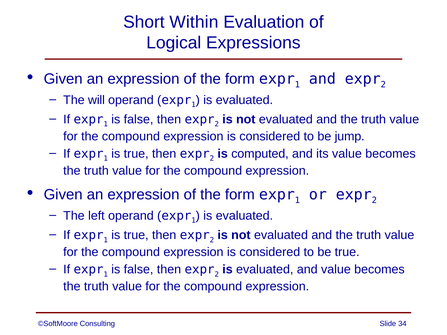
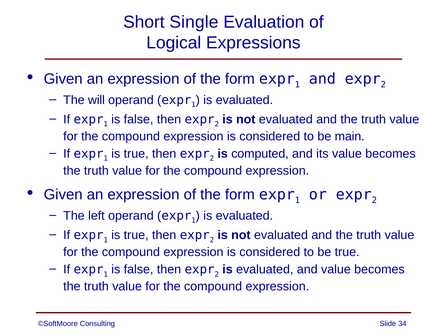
Within: Within -> Single (194, 22)
jump: jump -> main (350, 136)
